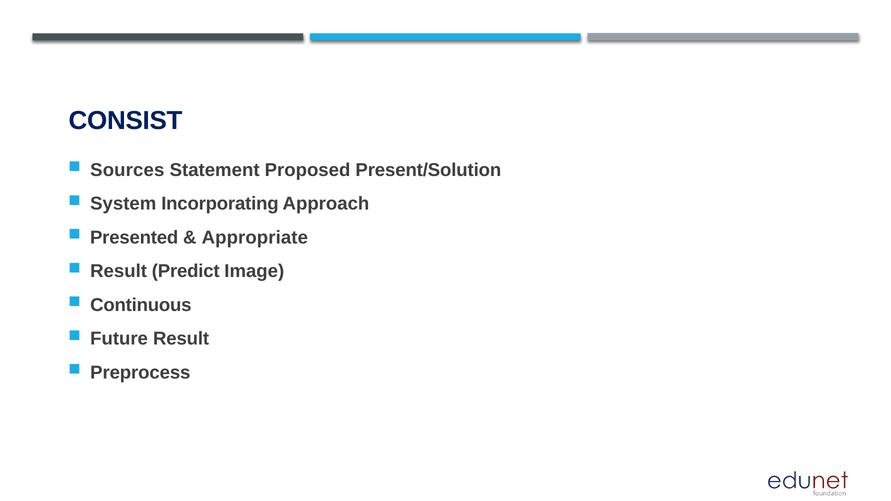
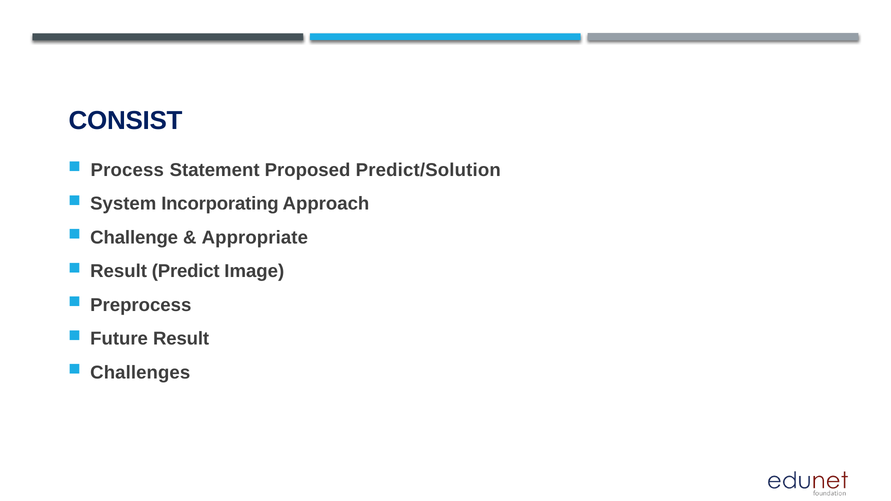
Sources: Sources -> Process (127, 170)
Present/Solution: Present/Solution -> Predict/Solution (428, 170)
Presented: Presented -> Challenge (134, 238)
Continuous: Continuous -> Preprocess (141, 305)
Preprocess: Preprocess -> Challenges (140, 373)
